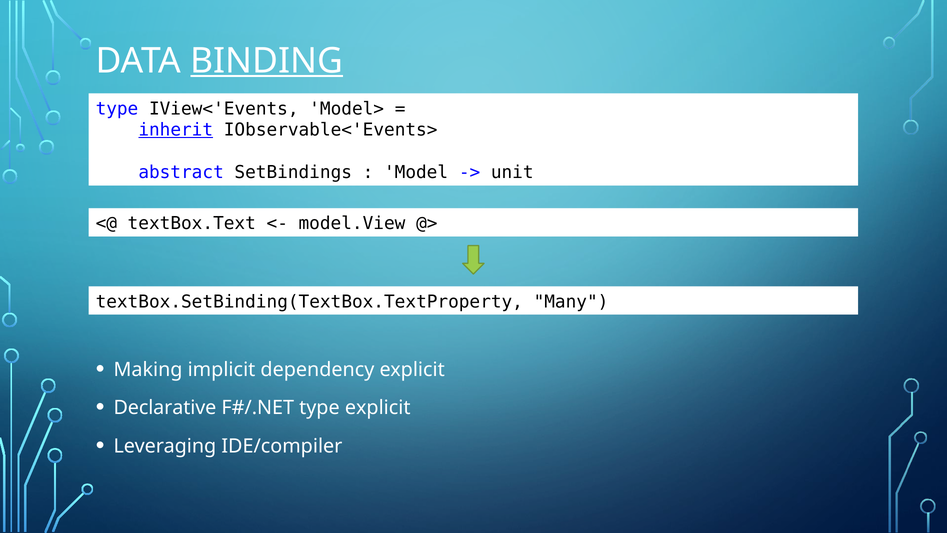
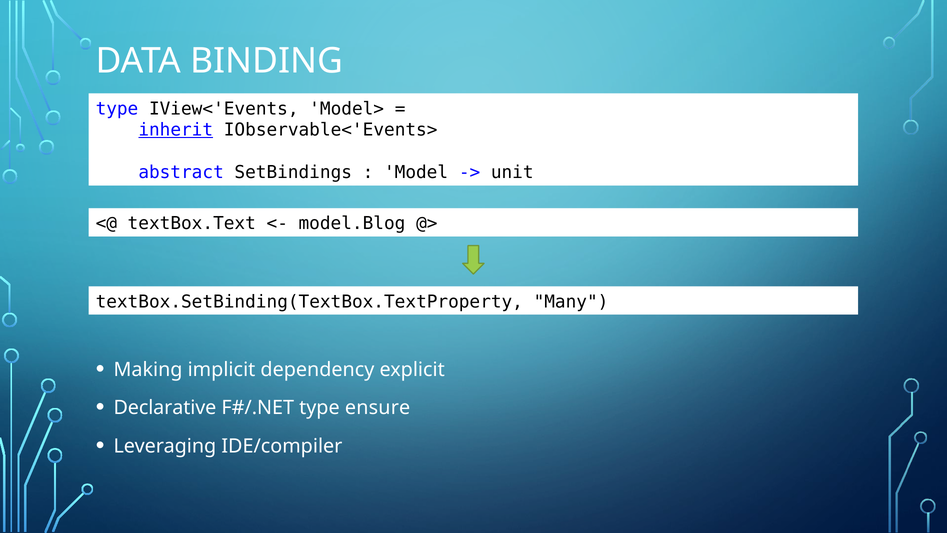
BINDING underline: present -> none (267, 61)
model.View: model.View -> model.Blog (352, 223)
type explicit: explicit -> ensure (378, 408)
